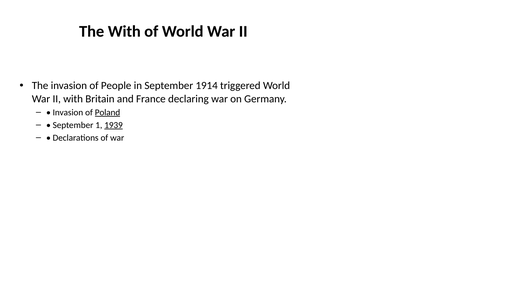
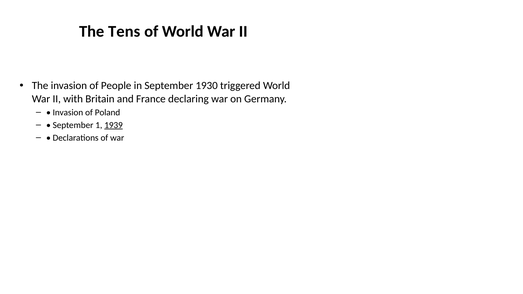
The With: With -> Tens (124, 31)
1914: 1914 -> 1930 (207, 86)
Poland underline: present -> none (108, 113)
